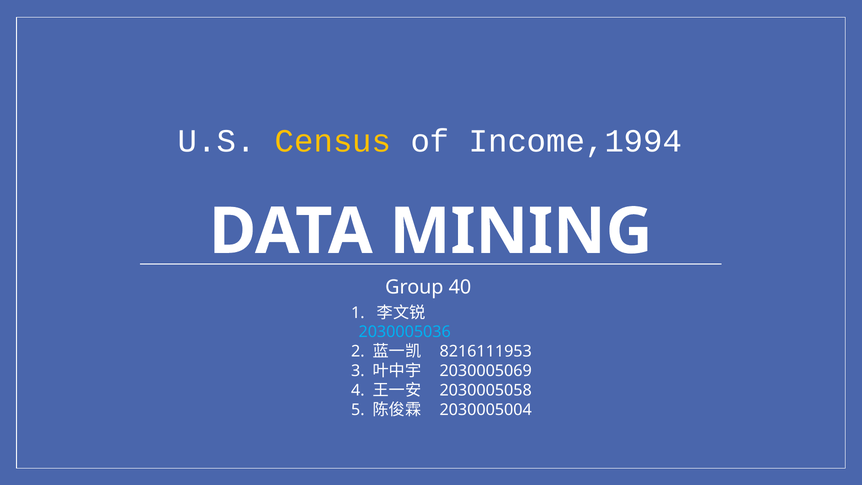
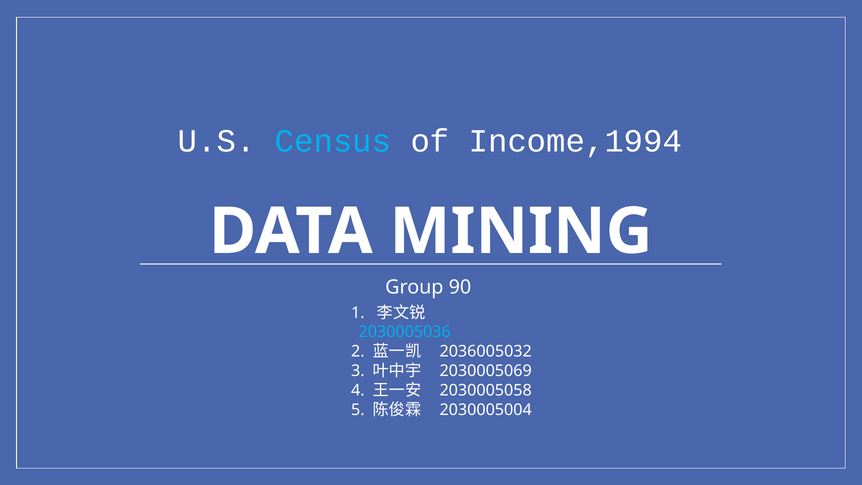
Census colour: yellow -> light blue (333, 141)
40: 40 -> 90 (460, 287)
8216111953: 8216111953 -> 2036005032 (486, 351)
